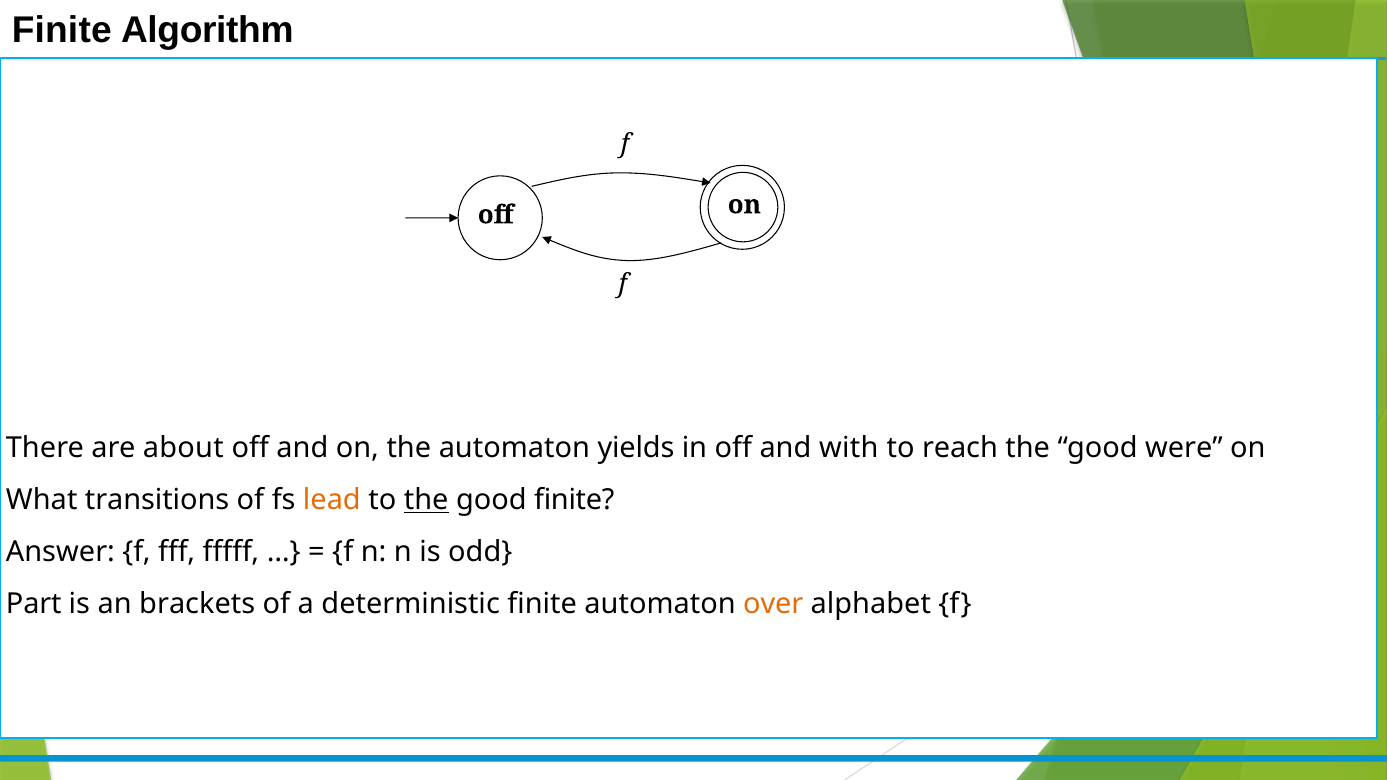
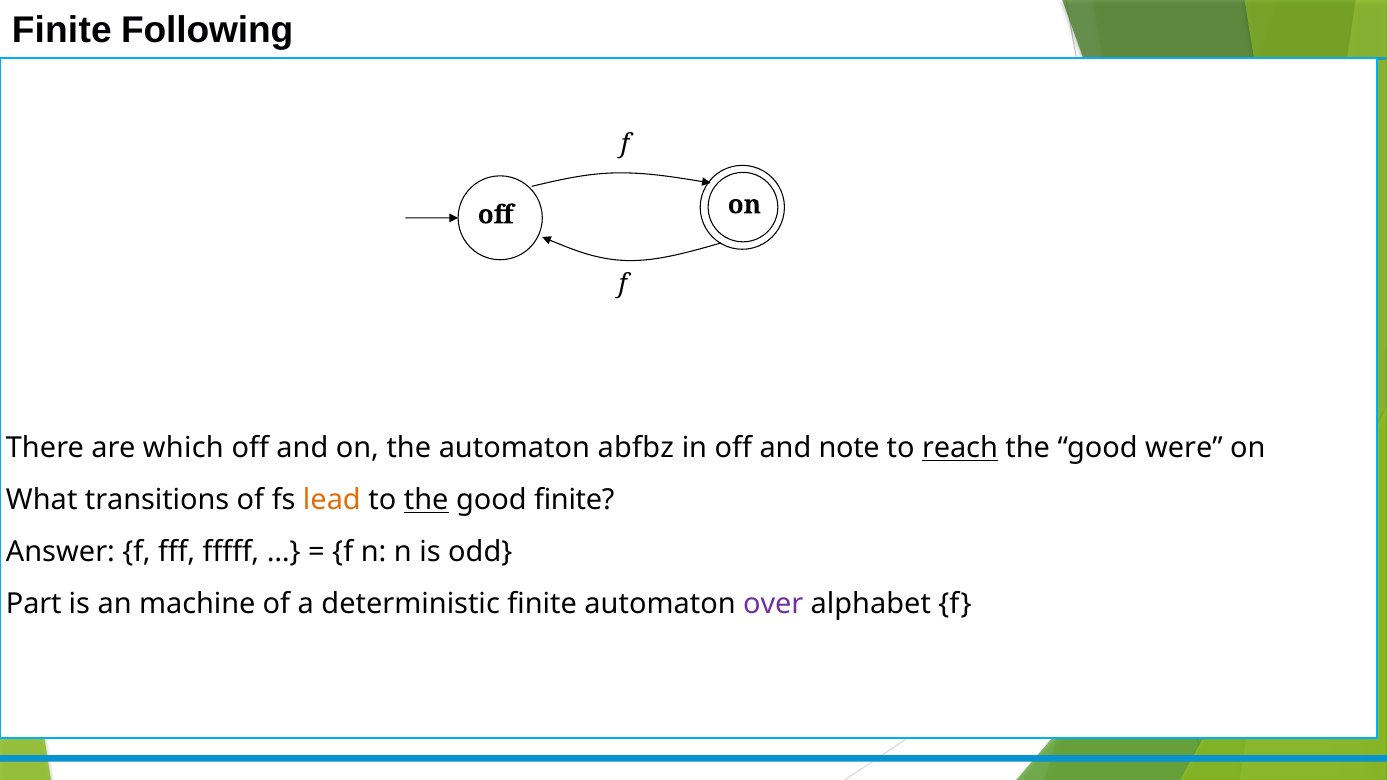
Algorithm: Algorithm -> Following (207, 30)
about: about -> which (183, 448)
yields: yields -> abfbz (636, 448)
with: with -> note (849, 448)
reach underline: none -> present (960, 448)
brackets: brackets -> machine (197, 604)
over colour: orange -> purple (773, 604)
